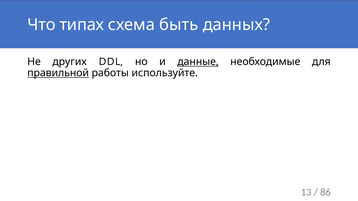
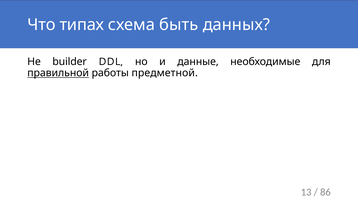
других: других -> builder (70, 62)
данные underline: present -> none (198, 62)
используйте: используйте -> предметной (165, 73)
